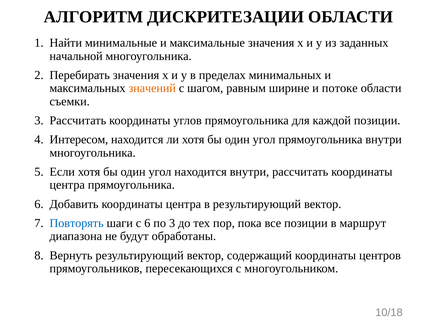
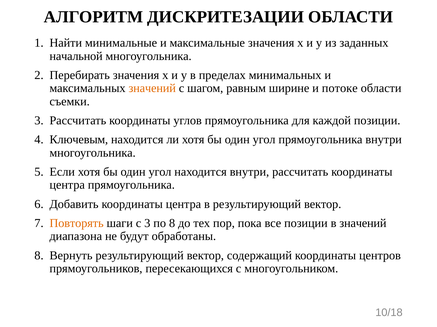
Интересом: Интересом -> Ключевым (79, 140)
Повторять colour: blue -> orange (77, 224)
с 6: 6 -> 3 (147, 224)
по 3: 3 -> 8 (172, 224)
в маршрут: маршрут -> значений (363, 224)
